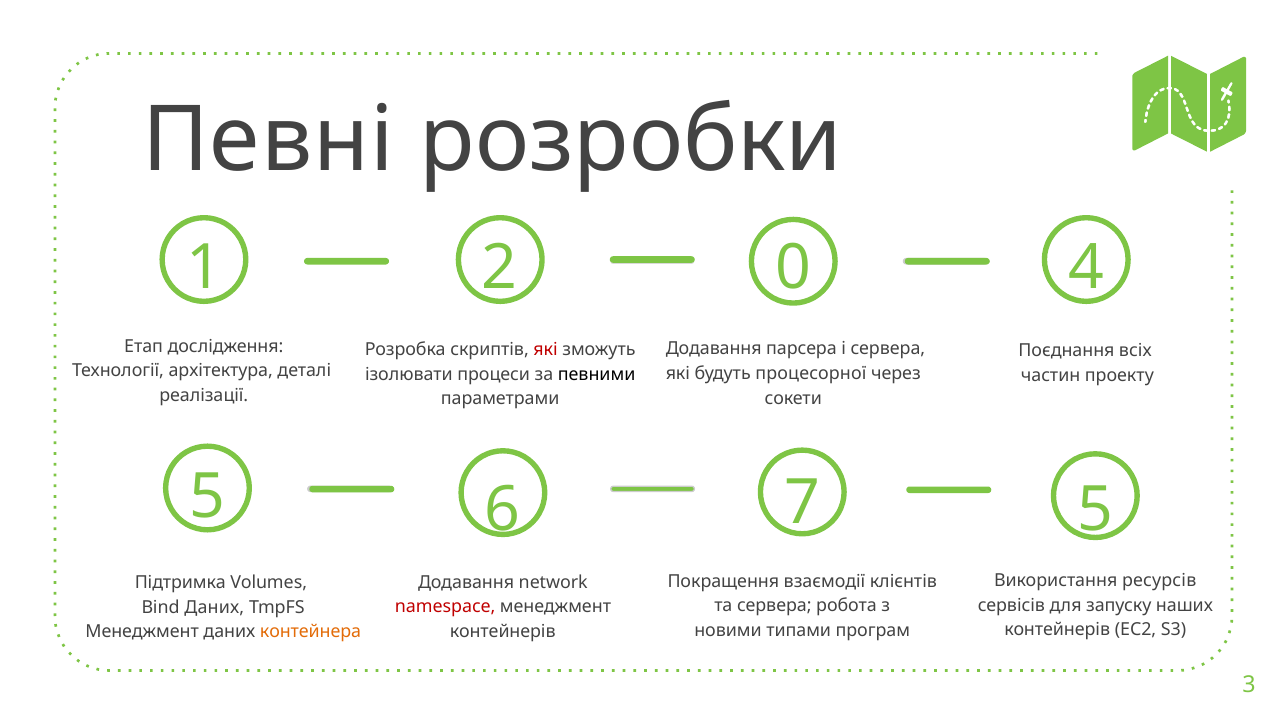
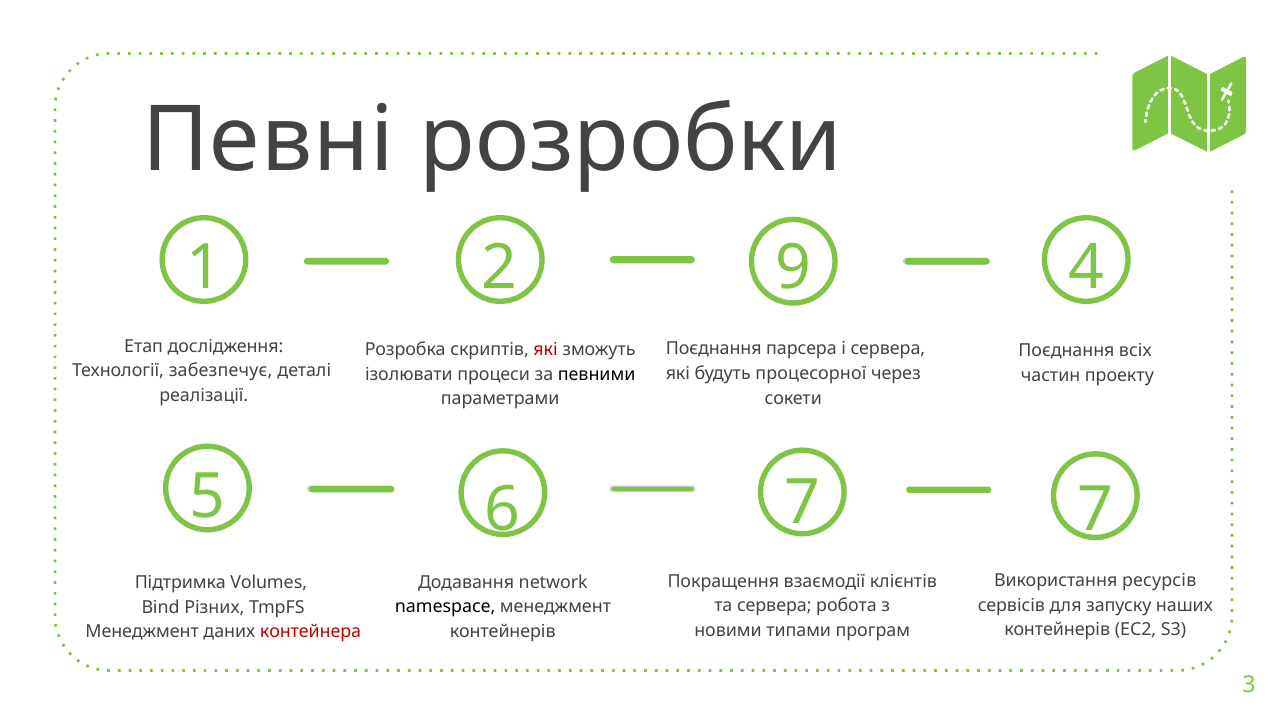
0: 0 -> 9 (793, 268)
Додавання: Додавання -> Поєднання (714, 349)
архітектура: архітектура -> забезпечує (221, 371)
5 5: 5 -> 7 (1095, 509)
namespace colour: red -> black (445, 607)
Bind Даних: Даних -> Різних (214, 607)
контейнера colour: orange -> red (310, 632)
